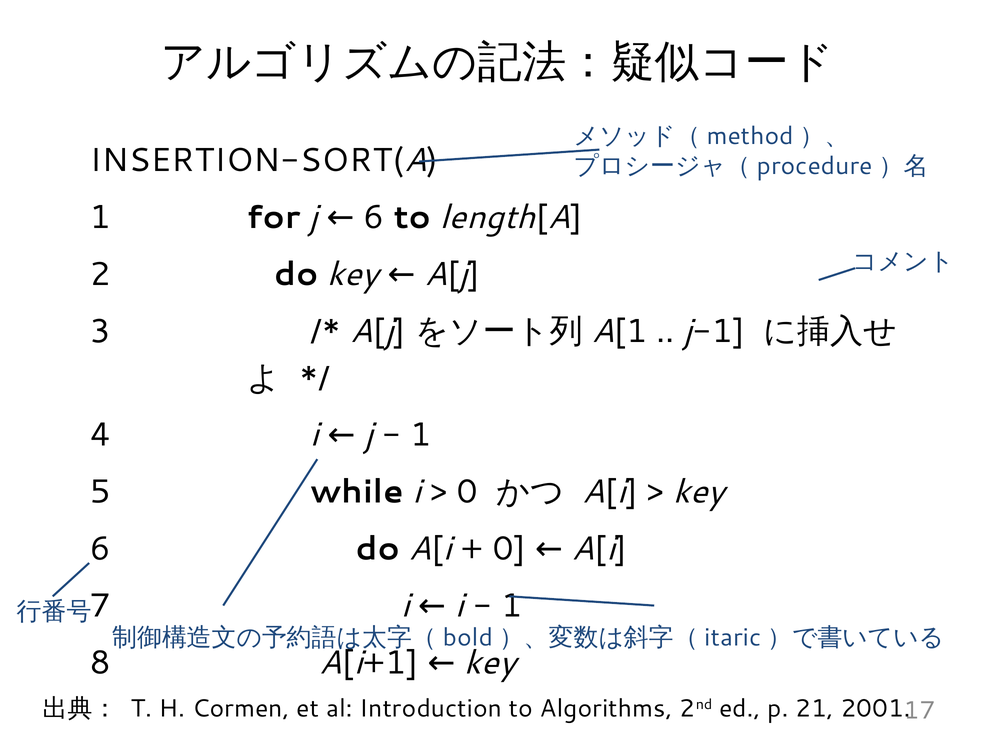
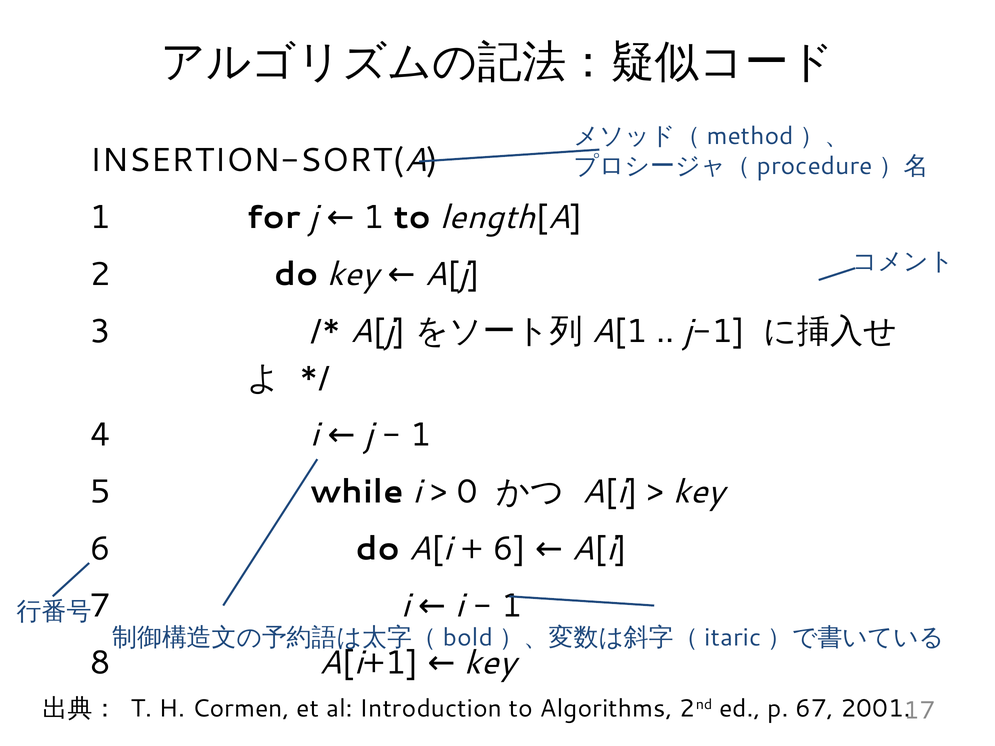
j 6: 6 -> 1 (374, 217)
0: 0 -> 6 (509, 549)
21: 21 -> 67 (815, 709)
